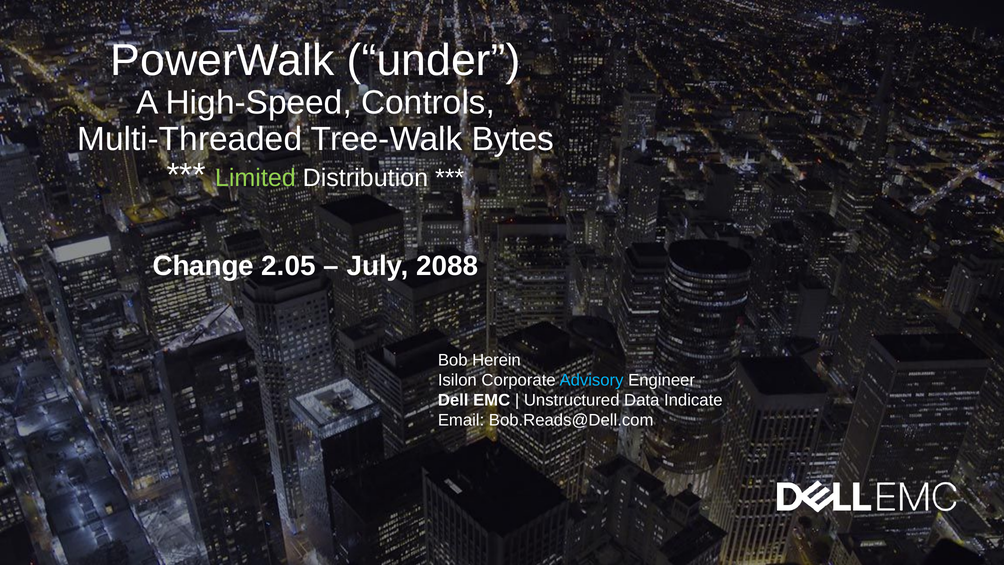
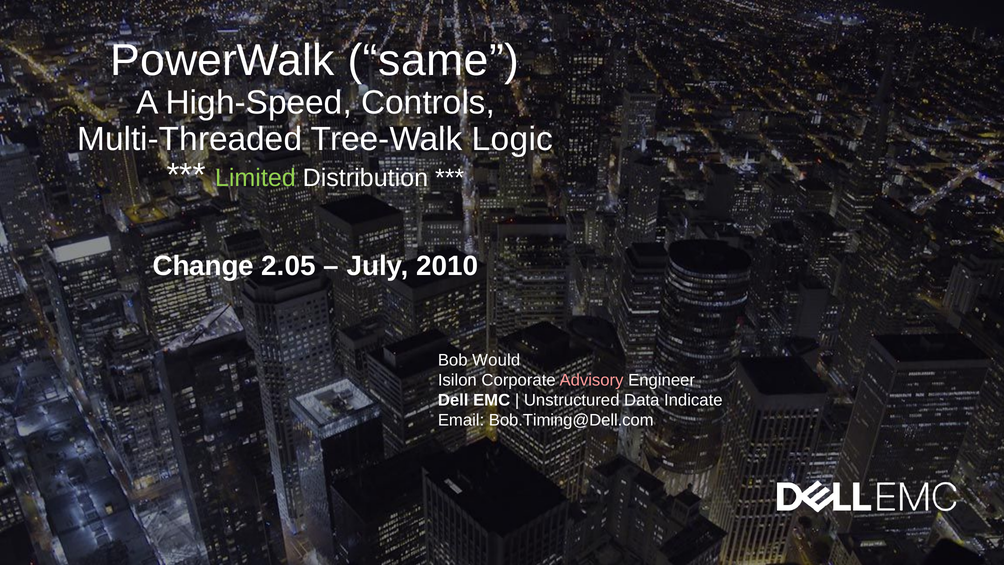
under: under -> same (433, 61)
Bytes: Bytes -> Logic (513, 139)
2088: 2088 -> 2010 (447, 266)
Herein: Herein -> Would (496, 360)
Advisory colour: light blue -> pink (592, 380)
Bob.Reads@Dell.com: Bob.Reads@Dell.com -> Bob.Timing@Dell.com (571, 420)
